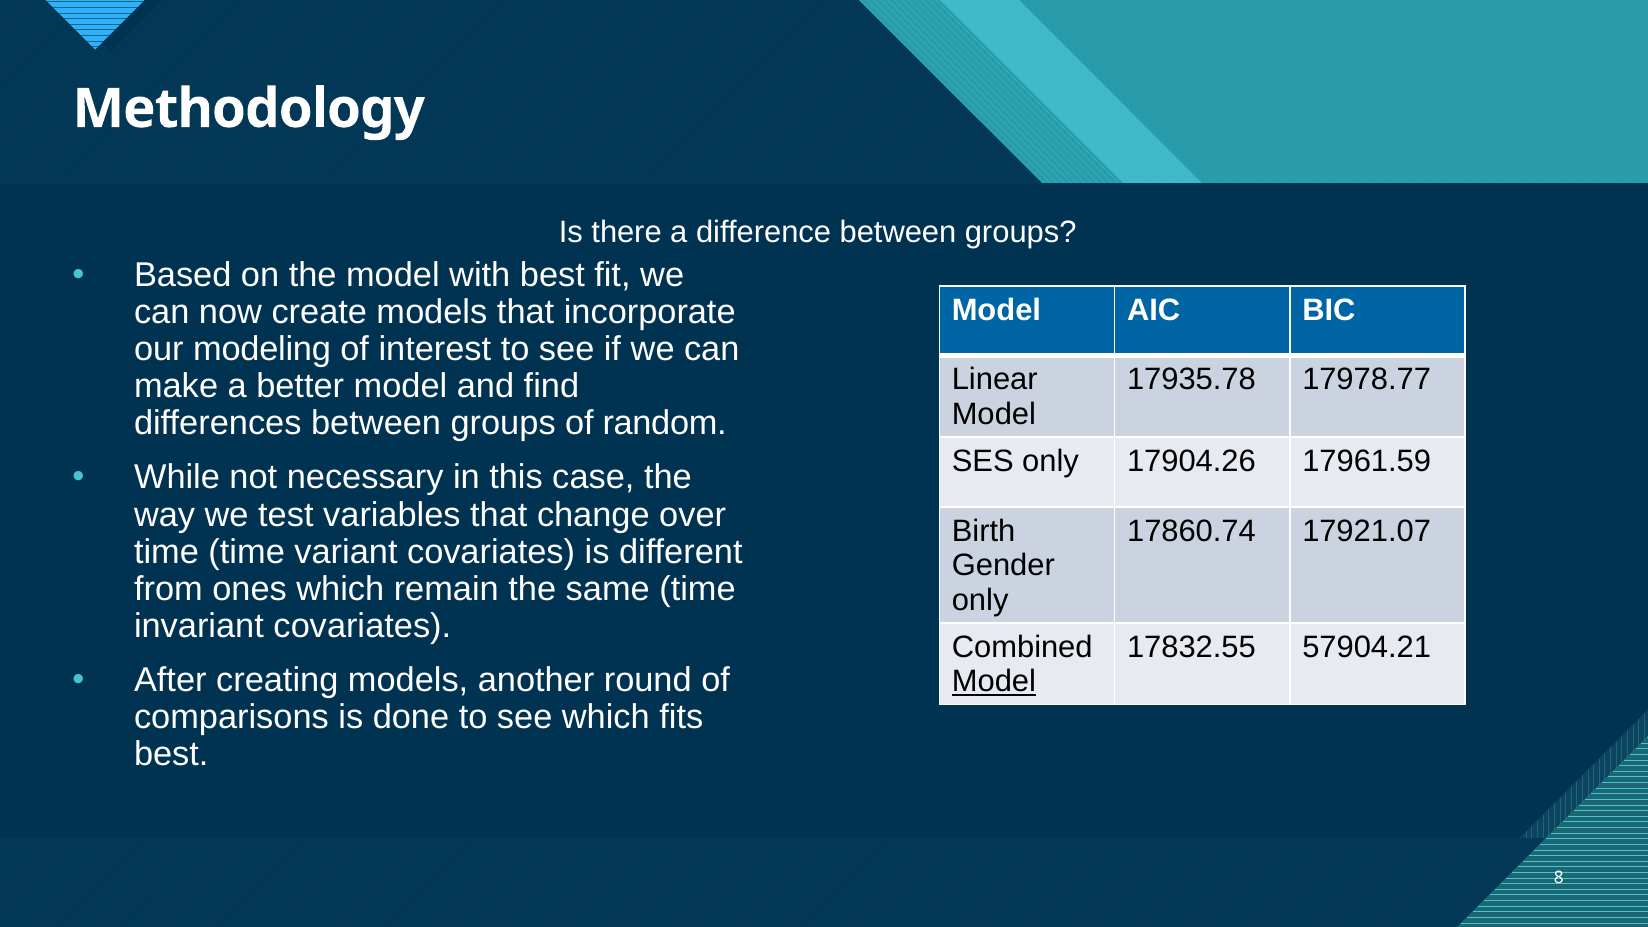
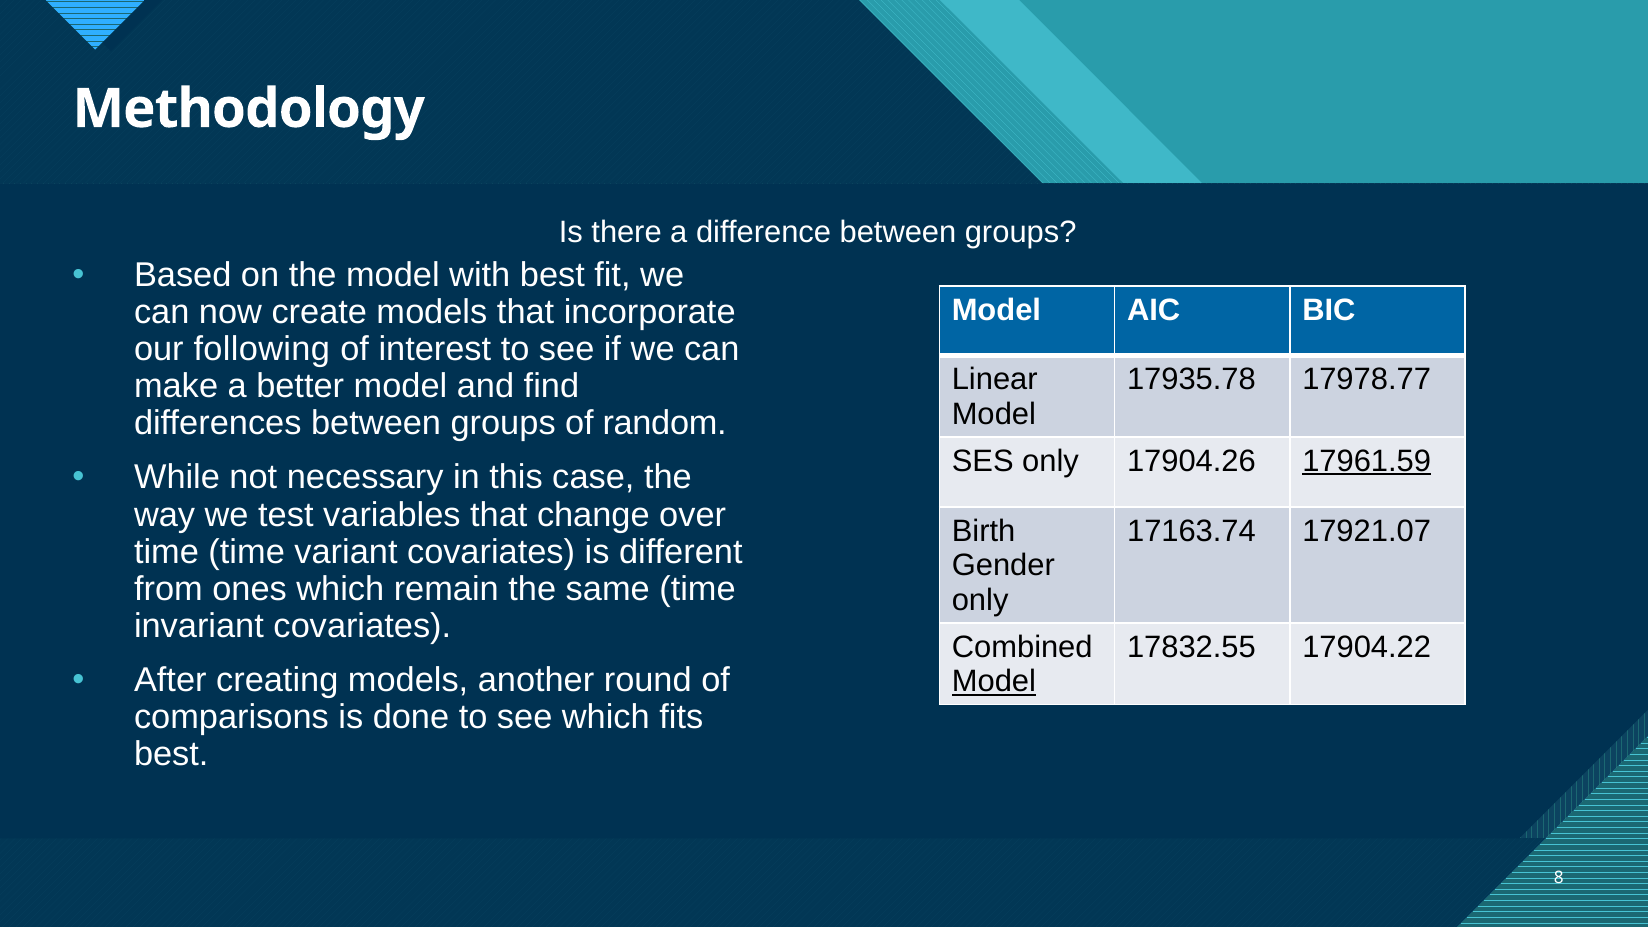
modeling: modeling -> following (262, 349)
17961.59 underline: none -> present (1367, 461)
17860.74: 17860.74 -> 17163.74 (1191, 531)
57904.21: 57904.21 -> 17904.22 (1367, 647)
